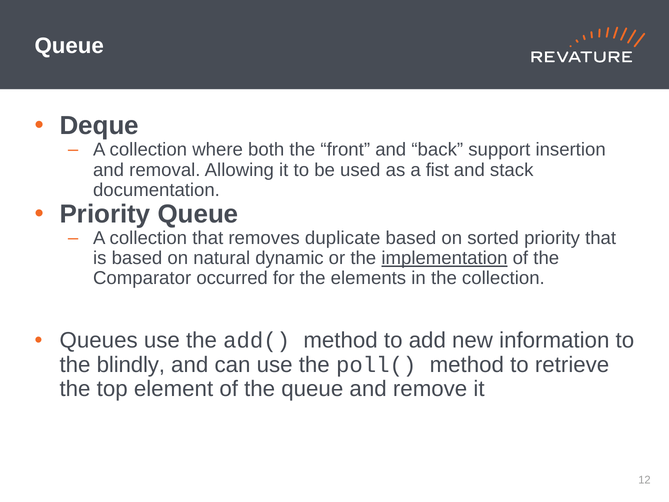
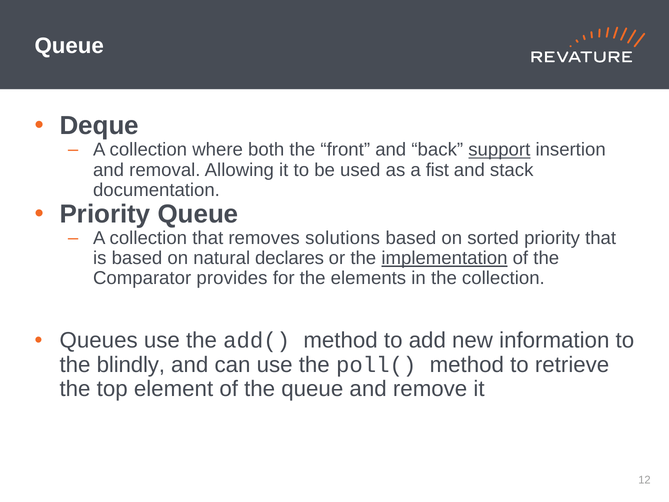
support underline: none -> present (499, 150)
duplicate: duplicate -> solutions (343, 238)
dynamic: dynamic -> declares (290, 258)
occurred: occurred -> provides (232, 278)
